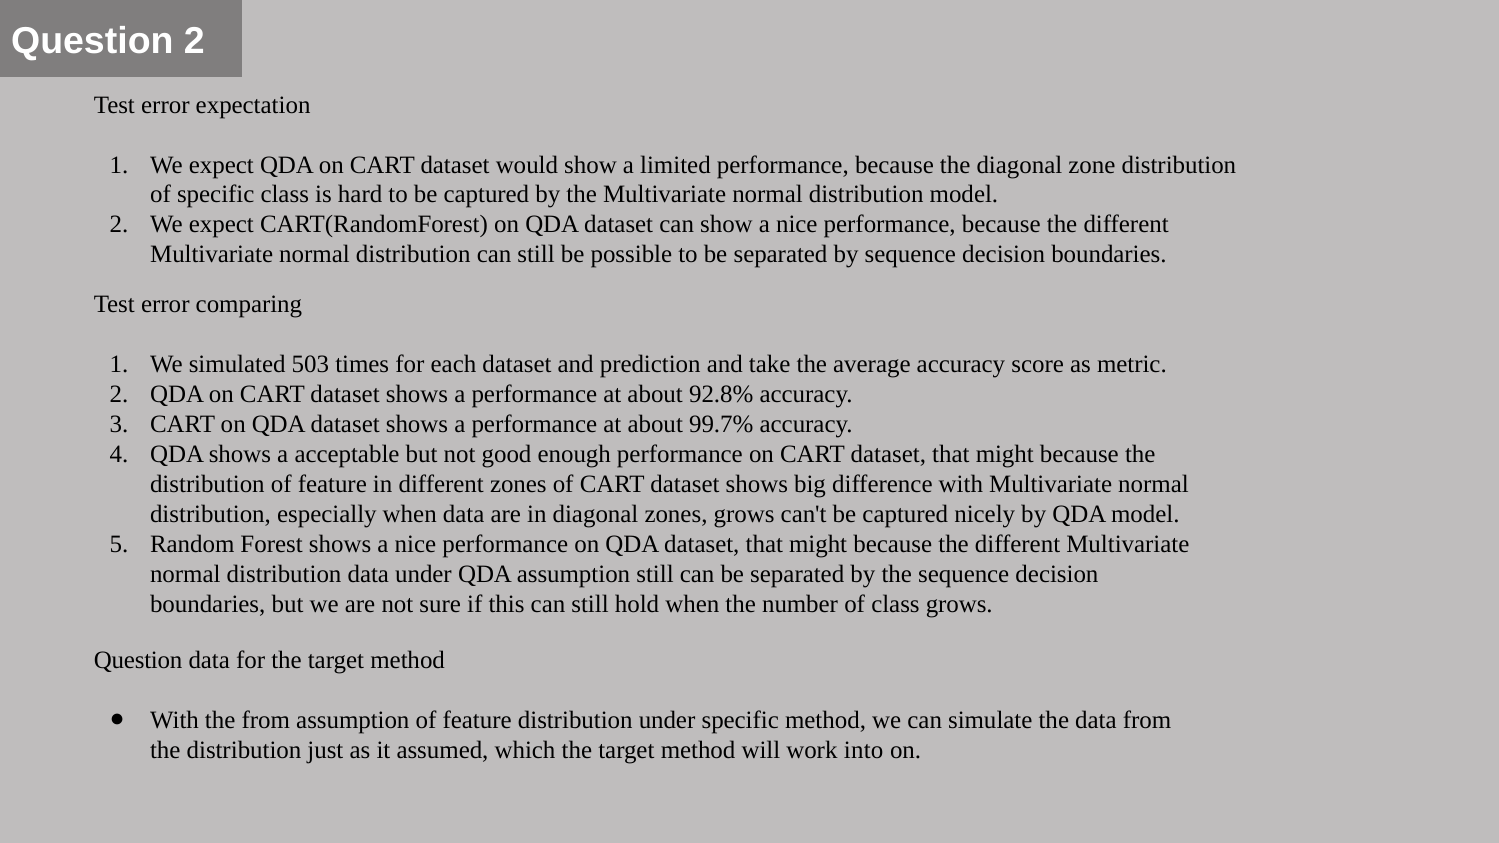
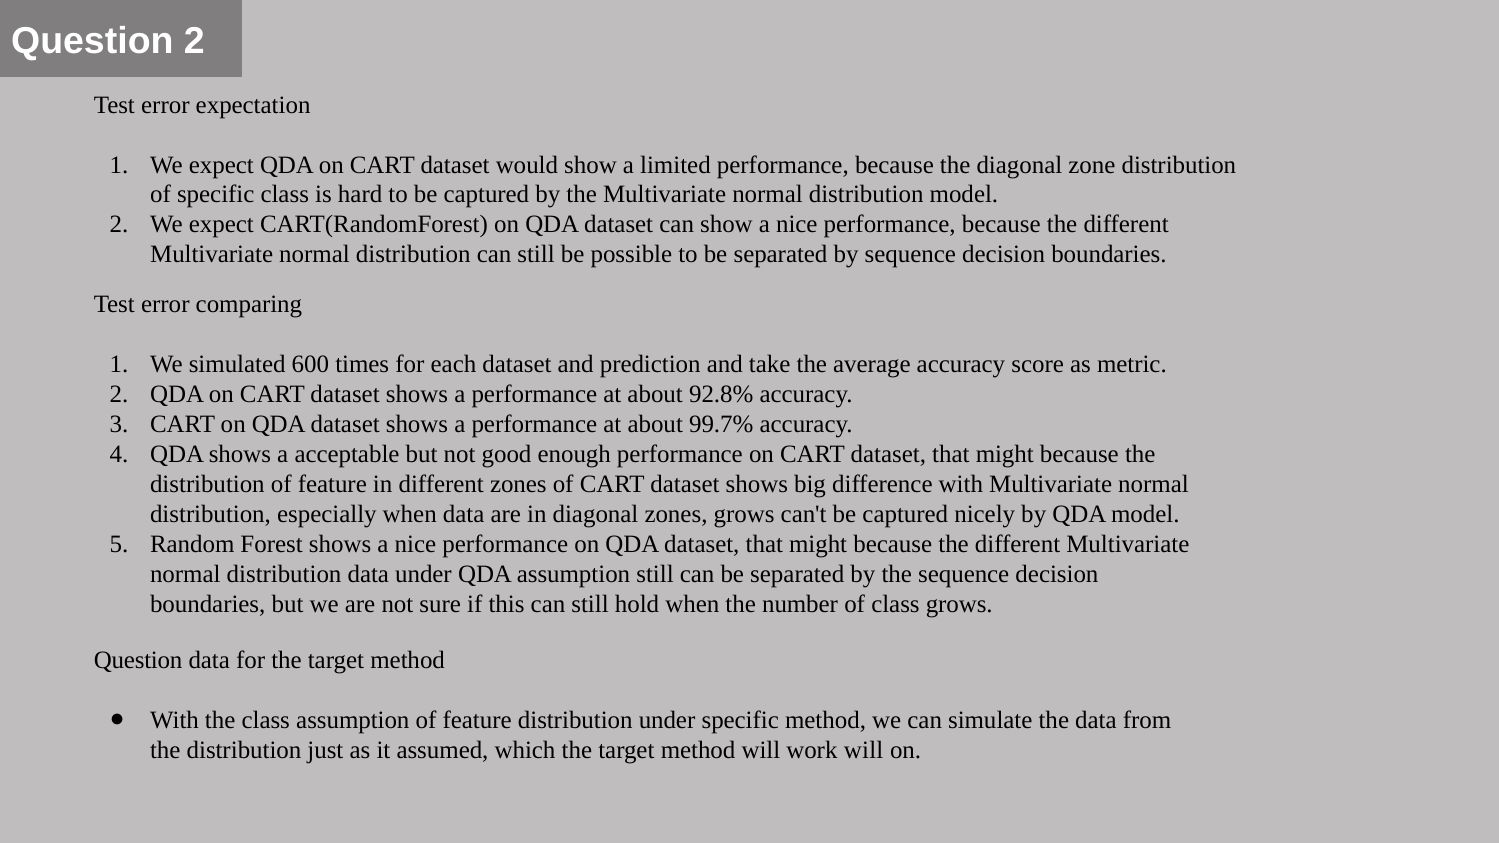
503: 503 -> 600 (310, 364)
the from: from -> class (266, 720)
work into: into -> will (864, 750)
